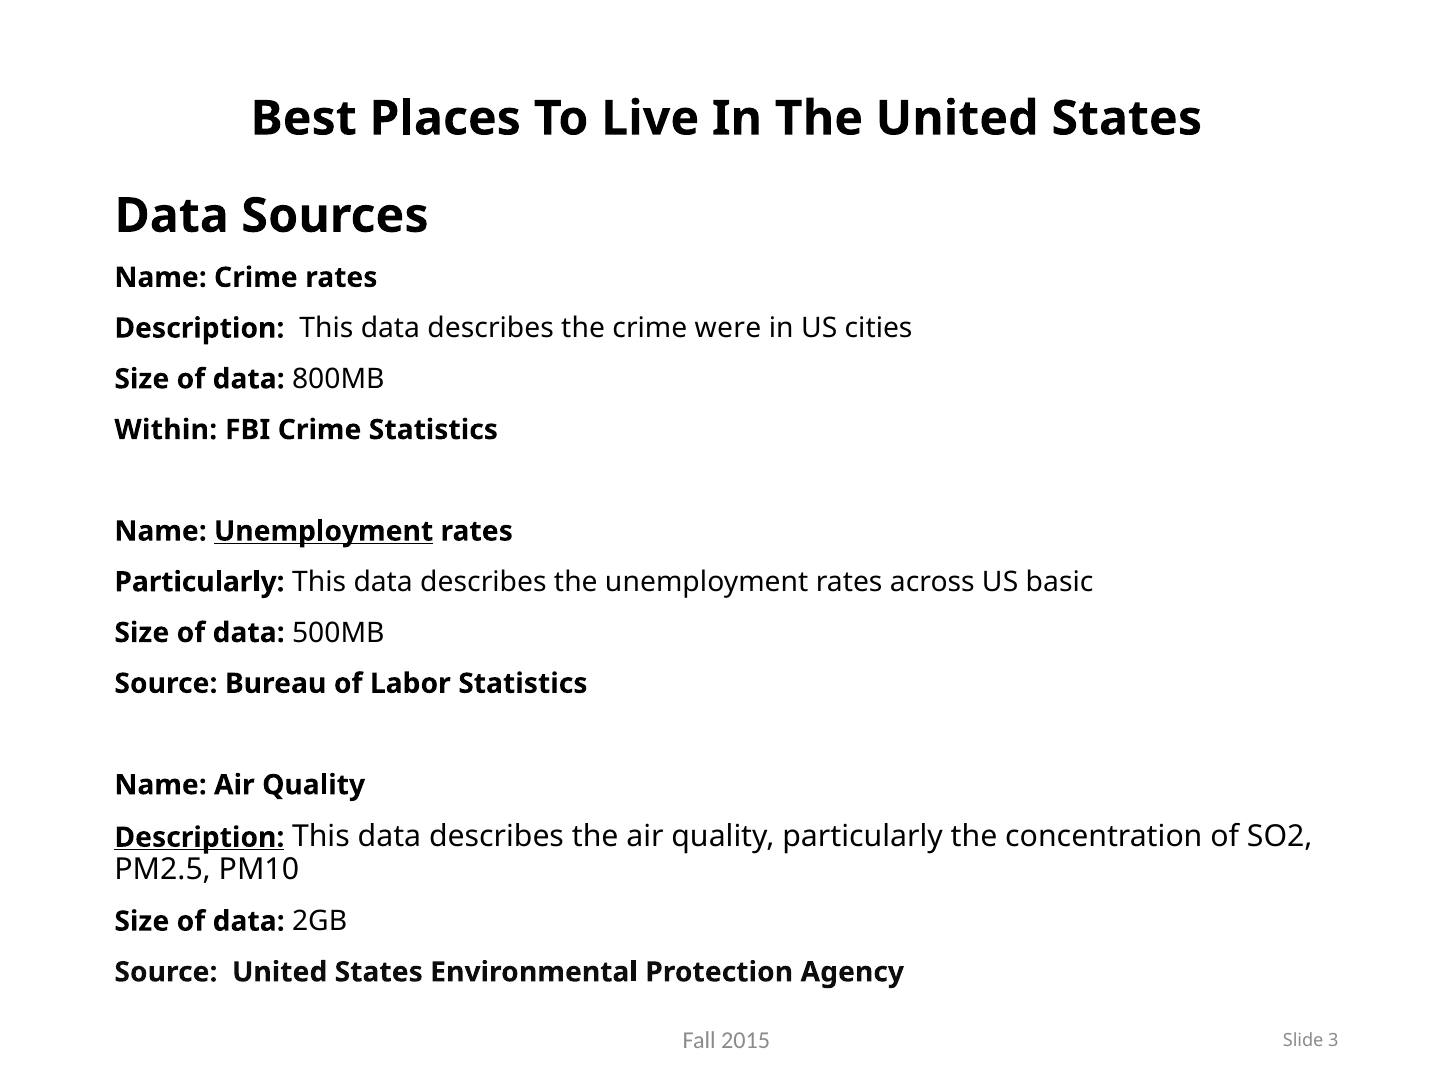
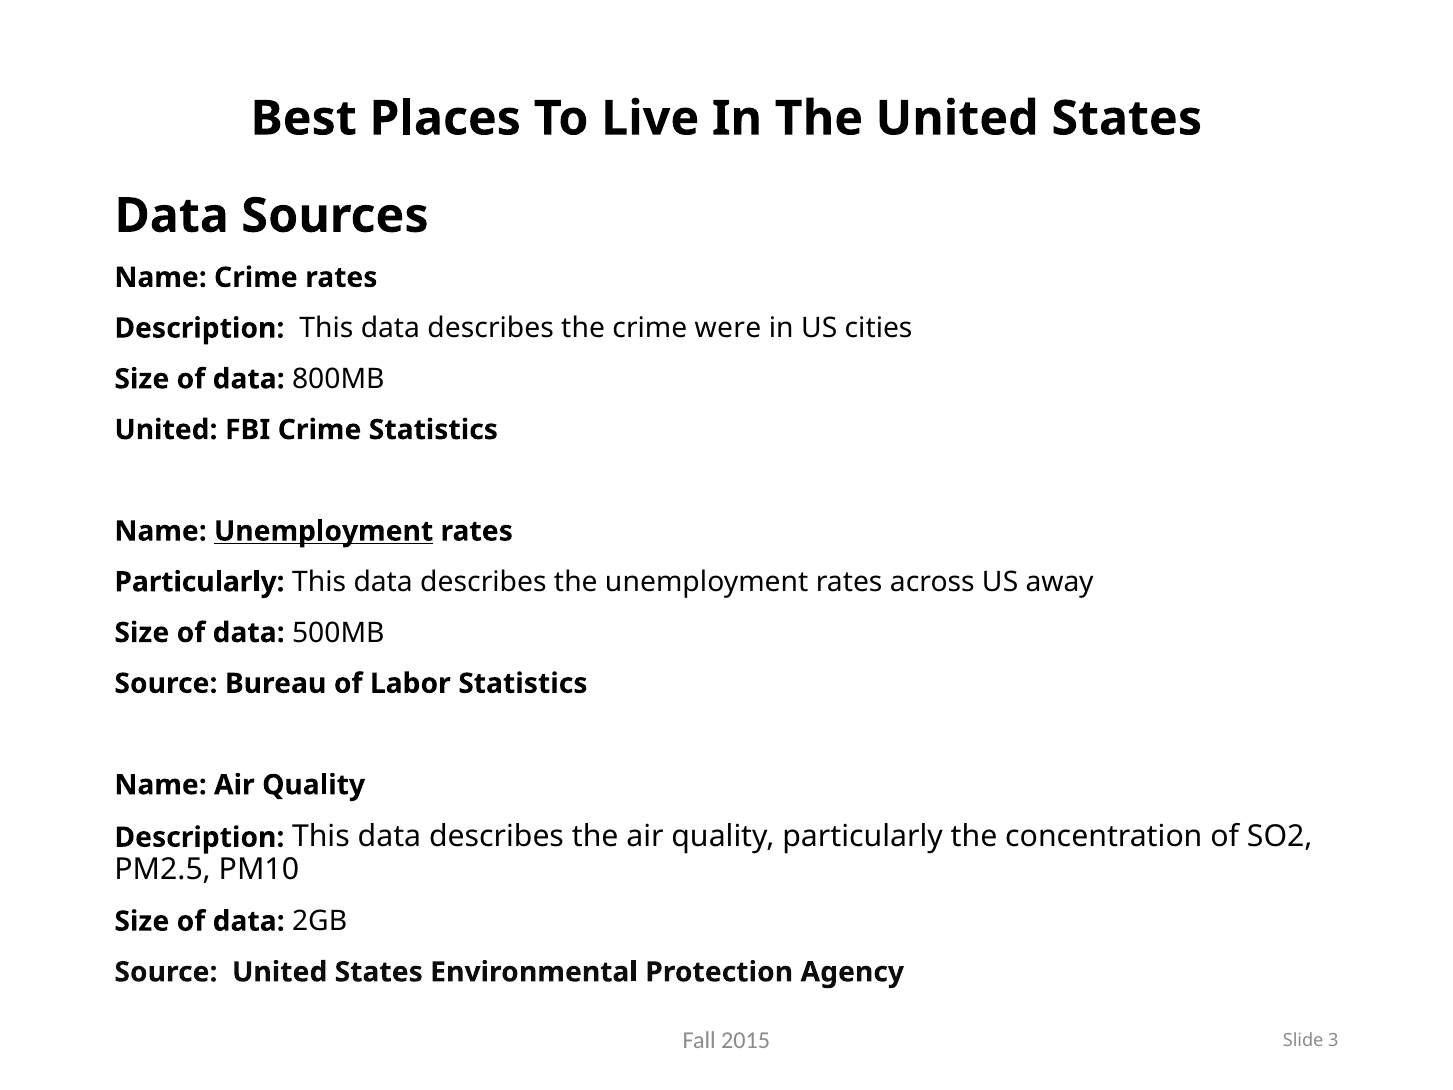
Within: Within -> United (166, 430)
basic: basic -> away (1060, 582)
Description underline: present -> none (199, 837)
